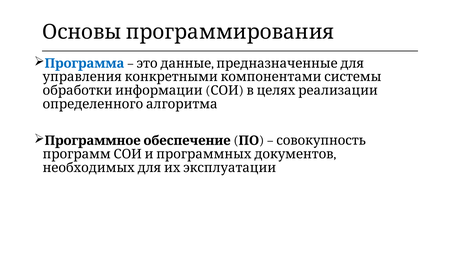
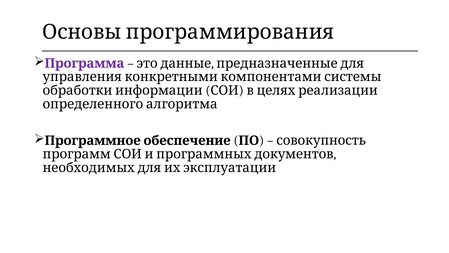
Программа colour: blue -> purple (84, 63)
